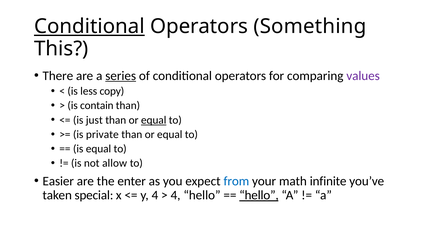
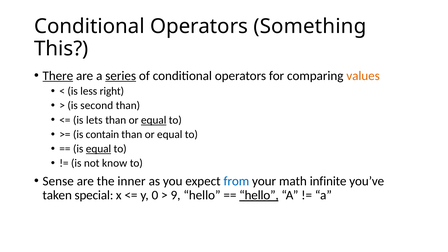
Conditional underline: present -> none (89, 27)
There underline: none -> present (58, 76)
values colour: purple -> orange (363, 76)
copy: copy -> right (112, 91)
contain: contain -> second (97, 106)
just: just -> lets (94, 120)
private: private -> contain (102, 134)
equal underline: none -> present (99, 149)
allow: allow -> know (115, 163)
Easier: Easier -> Sense (58, 181)
enter: enter -> inner (132, 181)
y 4: 4 -> 0 (155, 195)
4: 4 -> 9 (176, 195)
